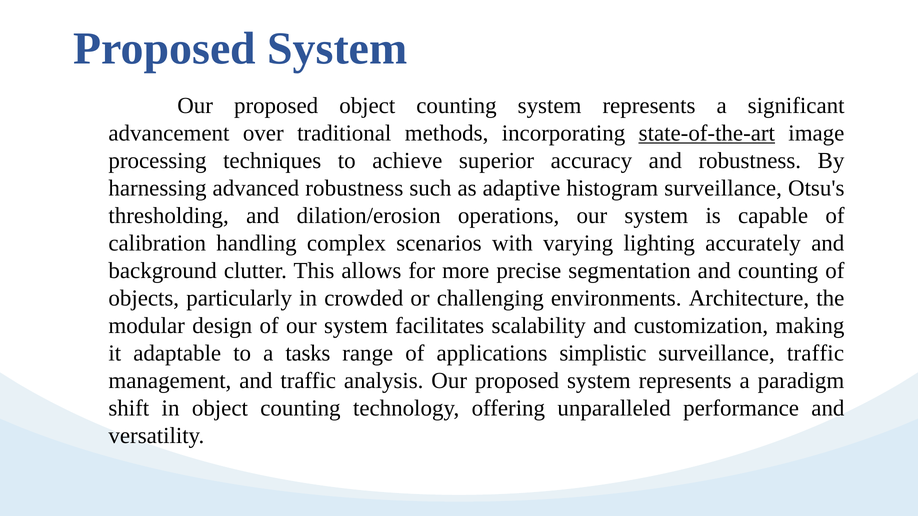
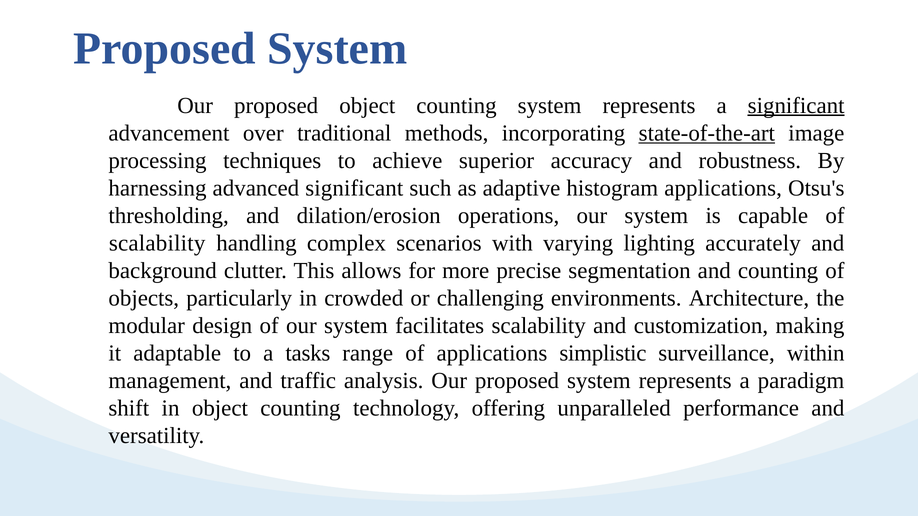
significant underline: none -> present (796, 106)
advanced robustness: robustness -> significant (354, 188)
histogram surveillance: surveillance -> applications (723, 188)
calibration: calibration -> scalability (157, 243)
surveillance traffic: traffic -> within (816, 354)
